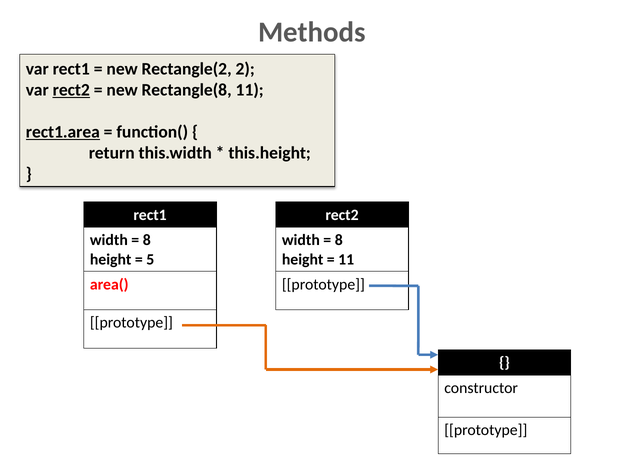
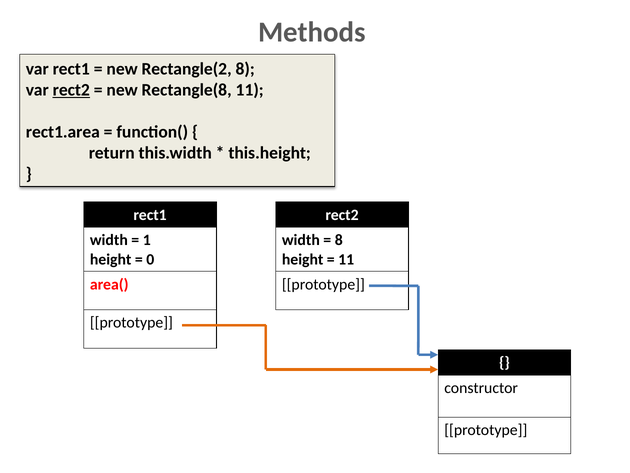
Rectangle(2 2: 2 -> 8 (245, 69)
rect1.area underline: present -> none (63, 132)
8: 8 -> 1 (147, 240)
5: 5 -> 0 (150, 259)
